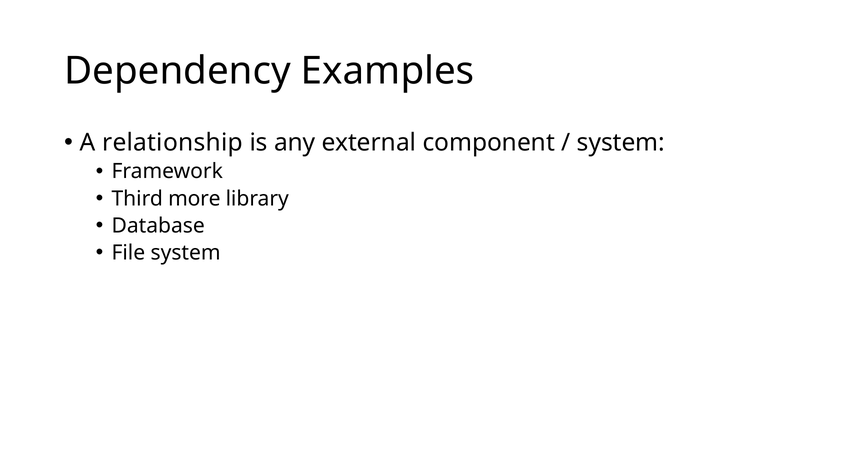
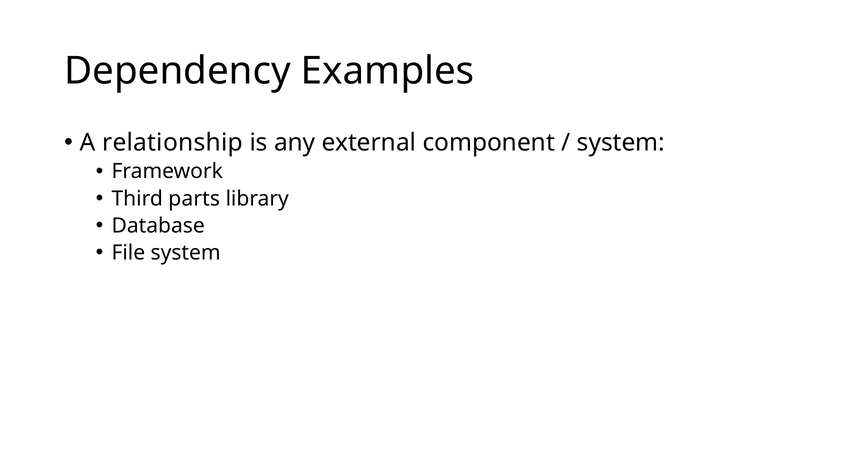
more: more -> parts (194, 198)
